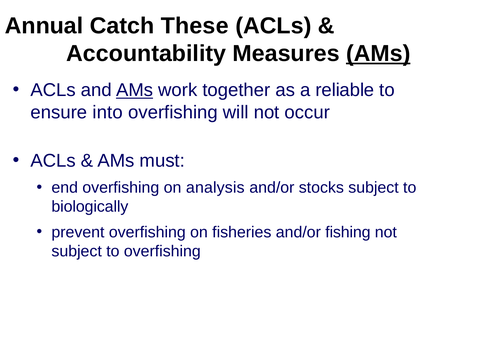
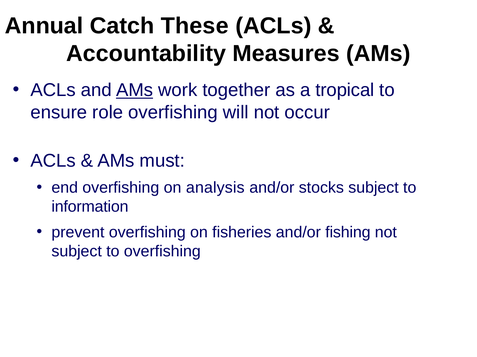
AMs underline: present -> none (378, 54)
reliable: reliable -> tropical (345, 90)
into: into -> role (108, 113)
biologically: biologically -> information (90, 207)
